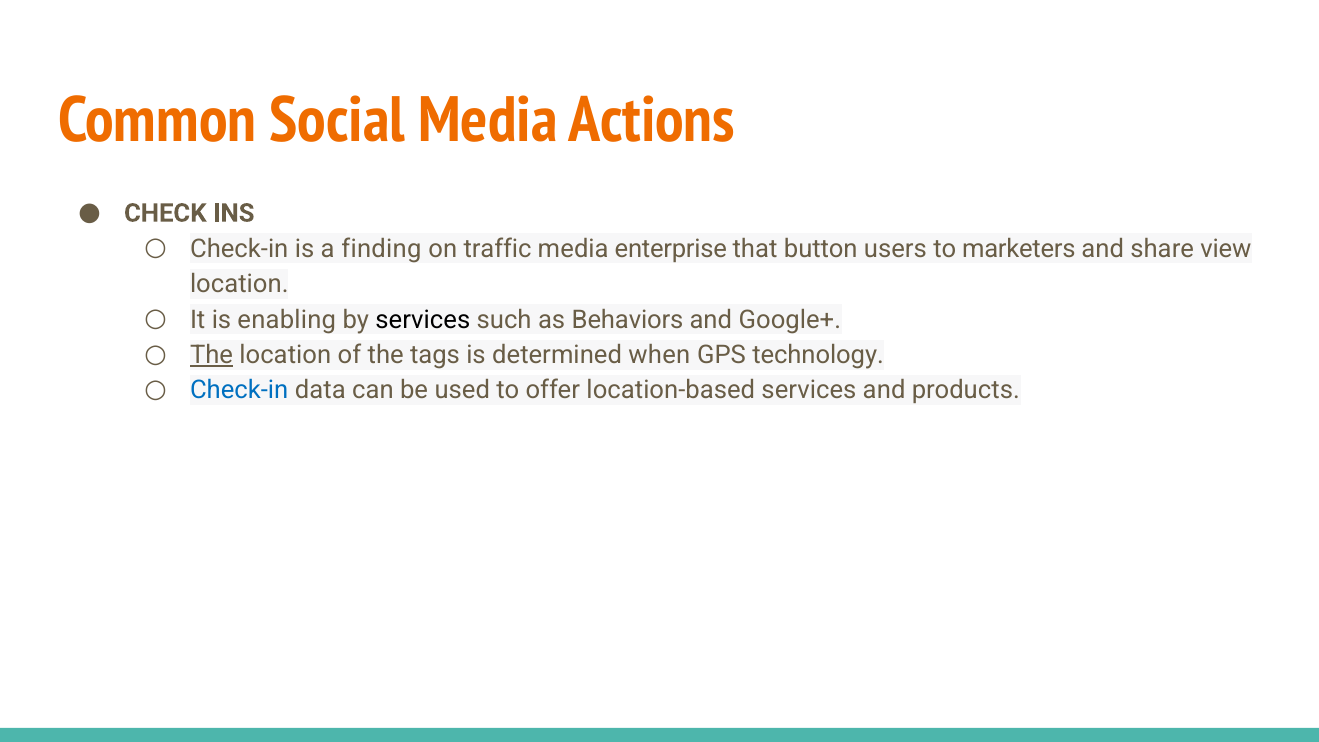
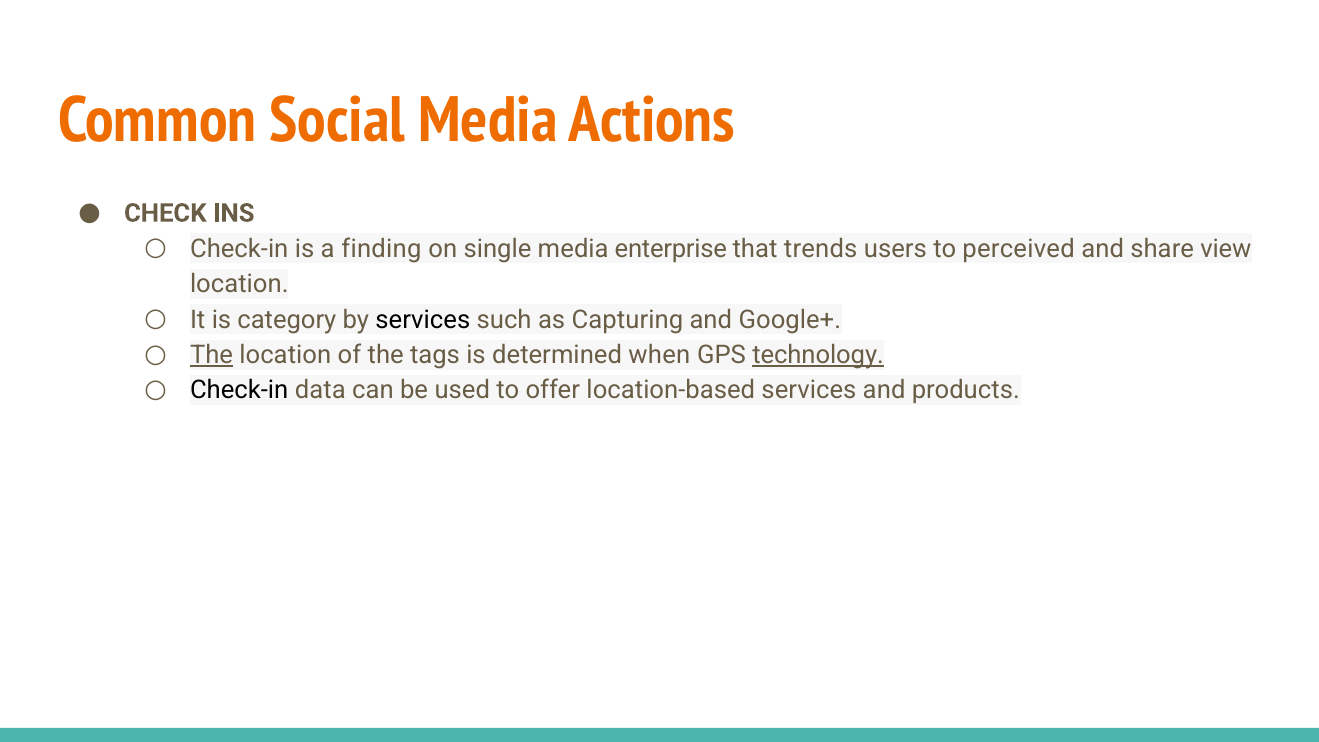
traffic: traffic -> single (497, 249)
button: button -> trends (821, 249)
marketers: marketers -> perceived (1019, 249)
enabling: enabling -> category (287, 320)
Behaviors: Behaviors -> Capturing (627, 320)
technology underline: none -> present (818, 355)
Check-in colour: blue -> black (239, 390)
